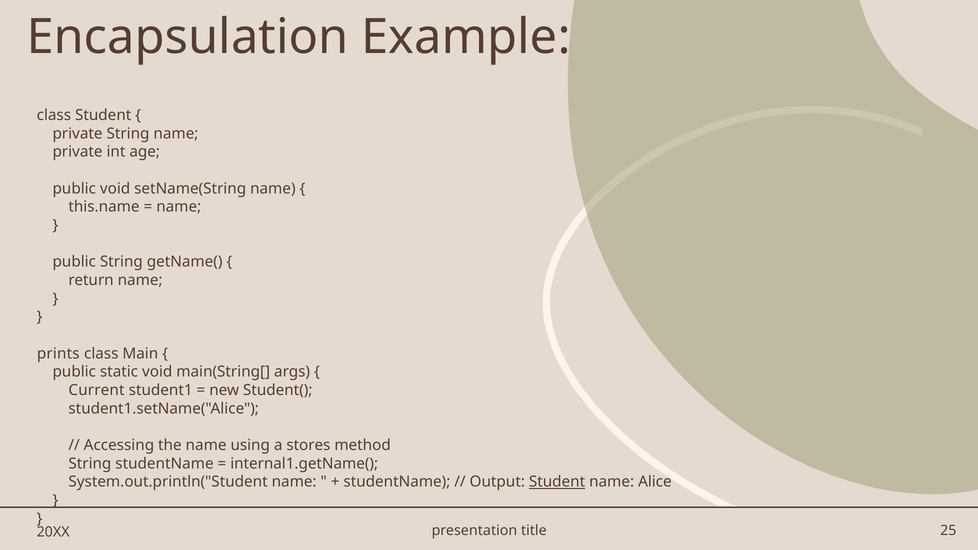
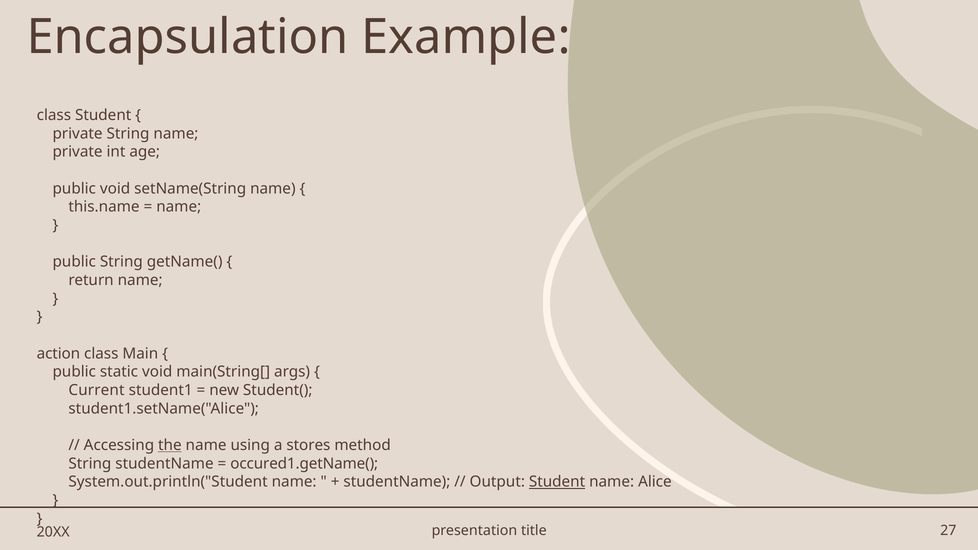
prints: prints -> action (58, 354)
the underline: none -> present (170, 445)
internal1.getName(: internal1.getName( -> occured1.getName( (304, 464)
25: 25 -> 27 (948, 531)
